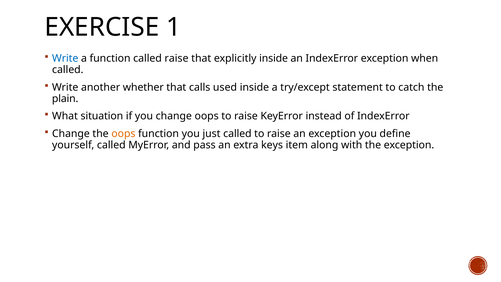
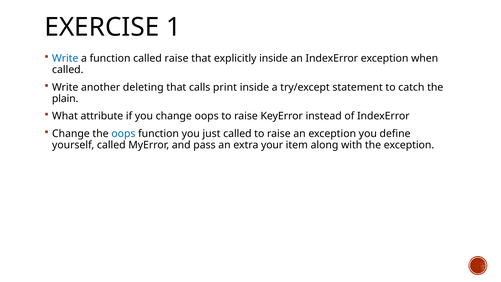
whether: whether -> deleting (143, 87)
used: used -> print (225, 87)
situation: situation -> attribute (102, 116)
oops colour: orange -> blue (123, 134)
keys: keys -> your (272, 145)
